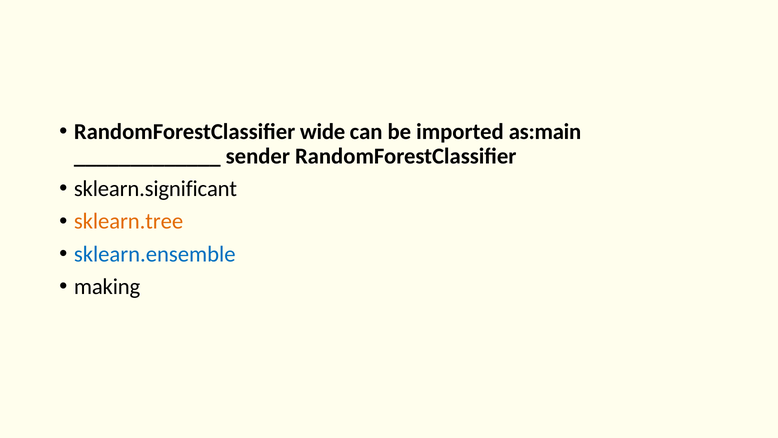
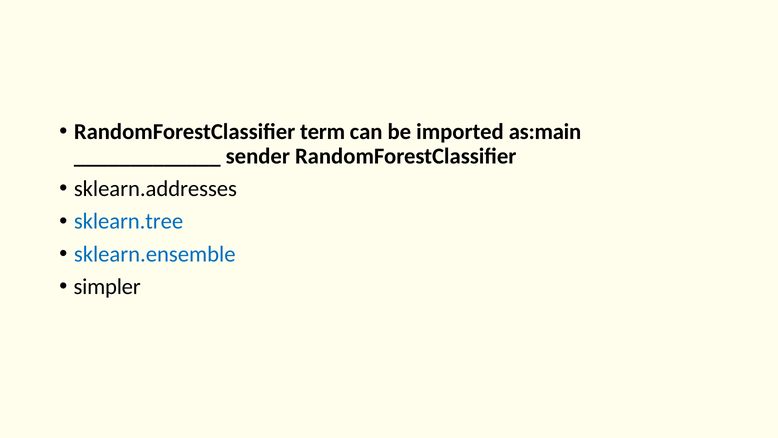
wide: wide -> term (323, 132)
sklearn.significant: sklearn.significant -> sklearn.addresses (155, 189)
sklearn.tree colour: orange -> blue (129, 221)
making: making -> simpler (107, 287)
